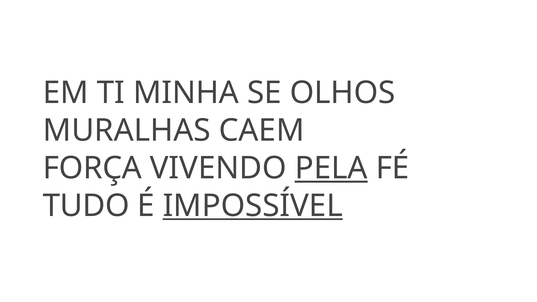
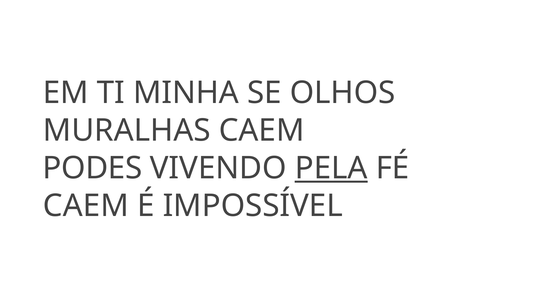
FORÇA: FORÇA -> PODES (92, 168)
TUDO: TUDO -> CAEM (86, 206)
IMPOSSÍVEL underline: present -> none (253, 206)
